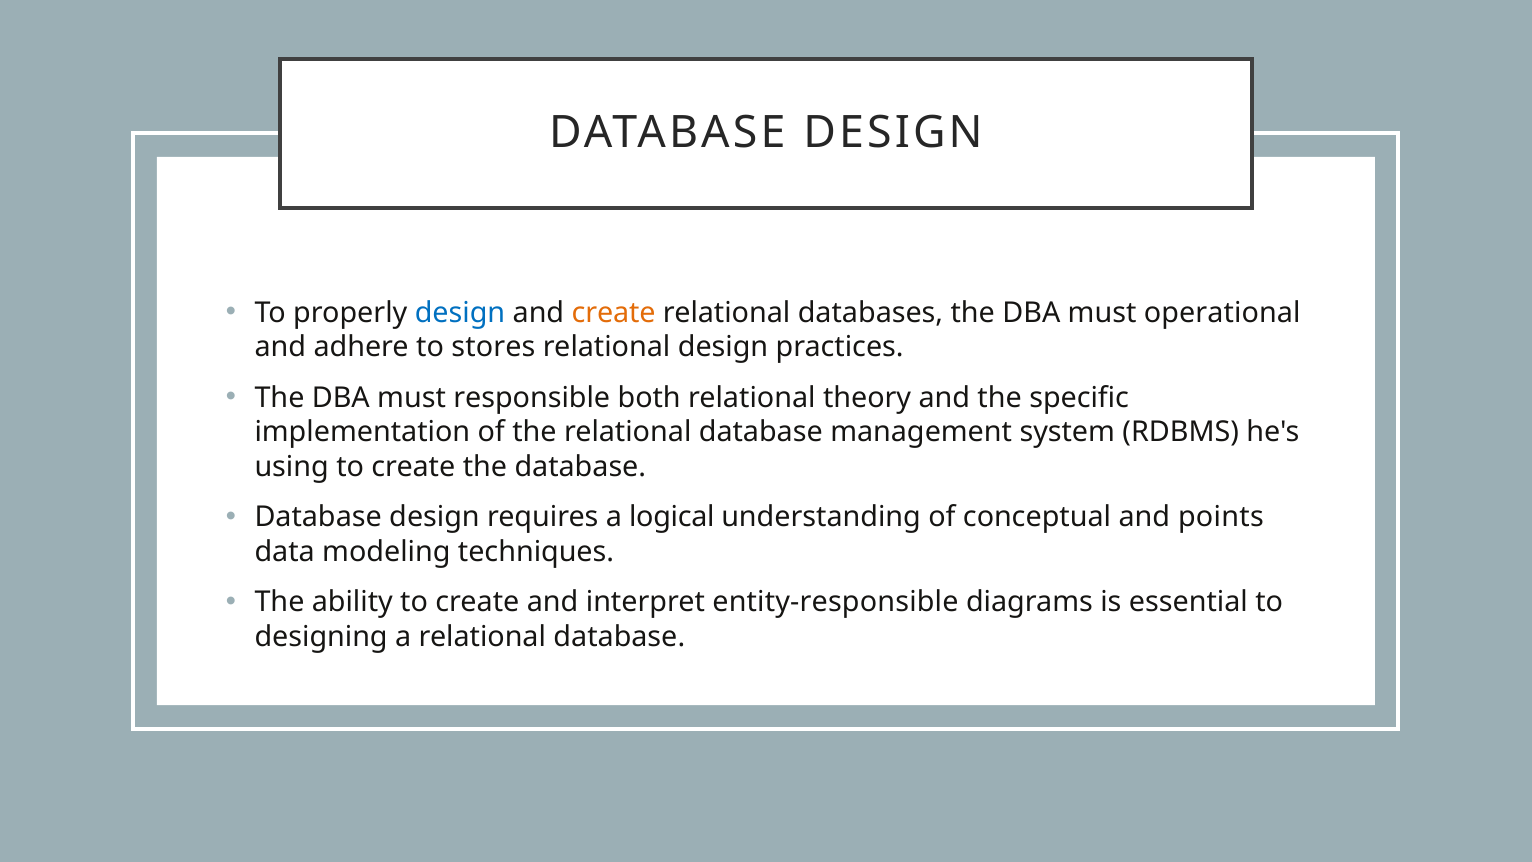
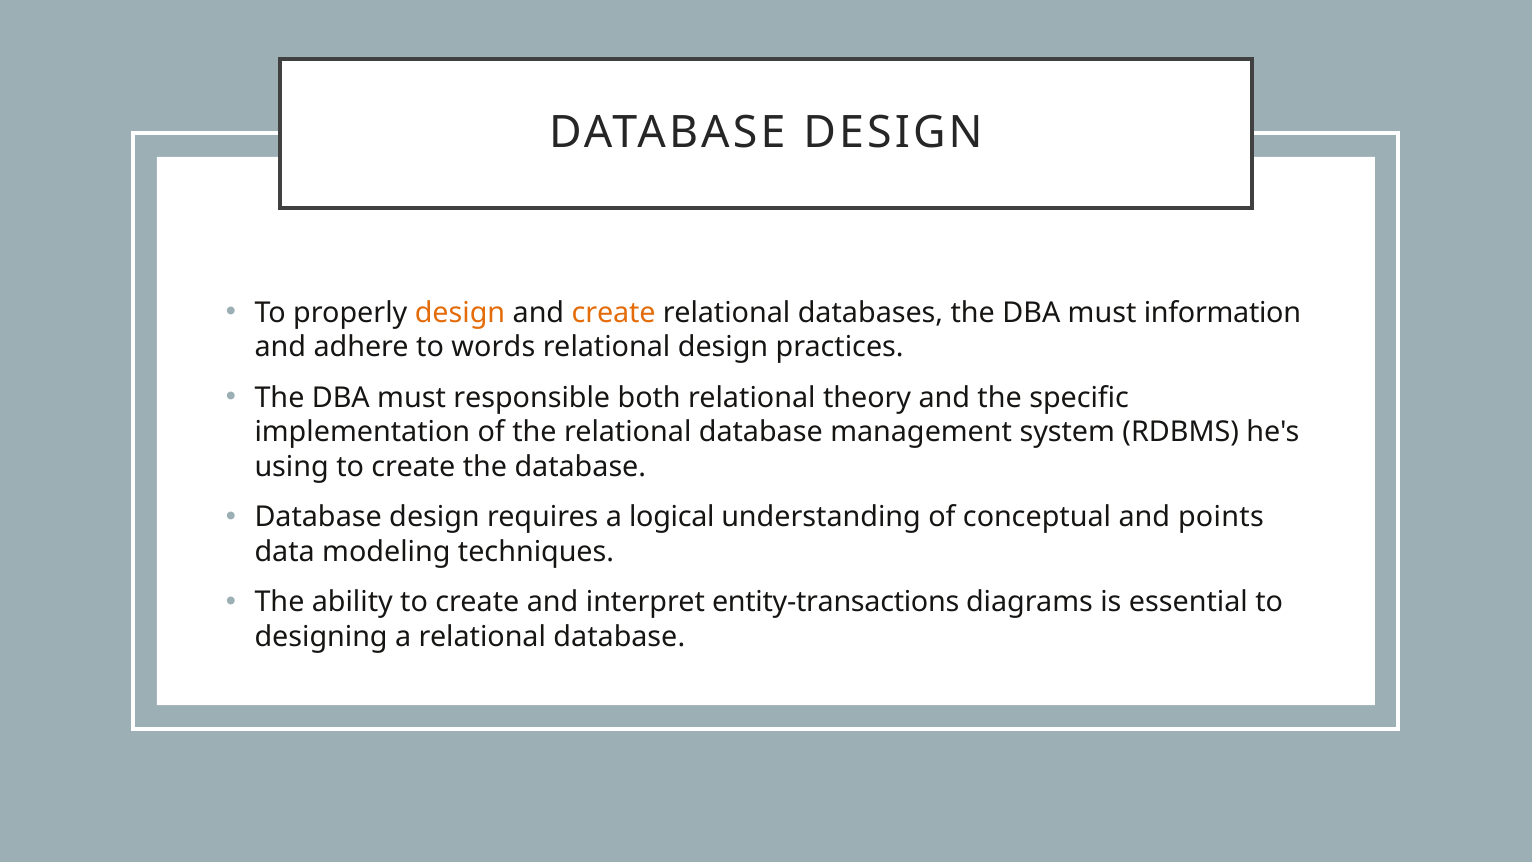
design colour: blue -> orange (460, 313)
operational: operational -> information (1222, 313)
stores: stores -> words (493, 347)
entity-responsible: entity-responsible -> entity-transactions (836, 602)
